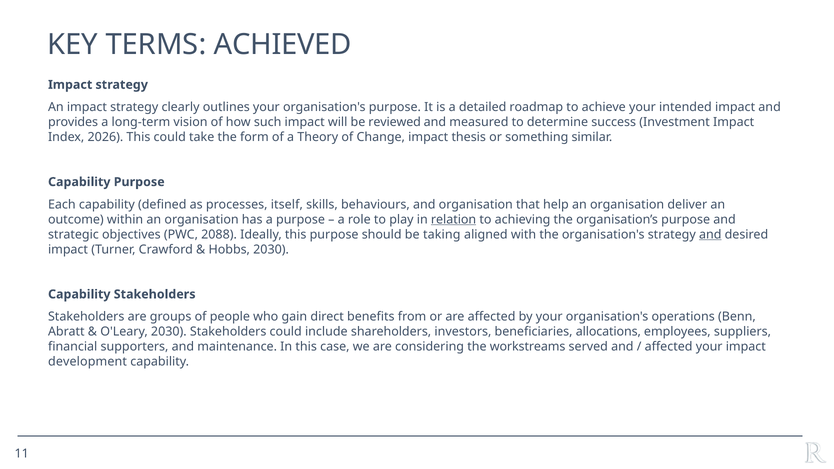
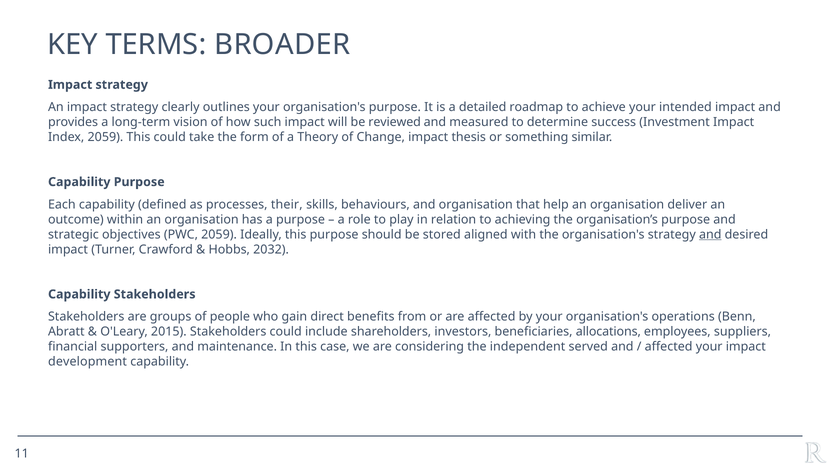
ACHIEVED: ACHIEVED -> BROADER (282, 45)
Index 2026: 2026 -> 2059 (105, 137)
itself: itself -> their (287, 204)
relation underline: present -> none (454, 219)
PWC 2088: 2088 -> 2059 (219, 234)
taking: taking -> stored (442, 234)
Hobbs 2030: 2030 -> 2032 (271, 249)
O'Leary 2030: 2030 -> 2015 (169, 332)
workstreams: workstreams -> independent (528, 347)
